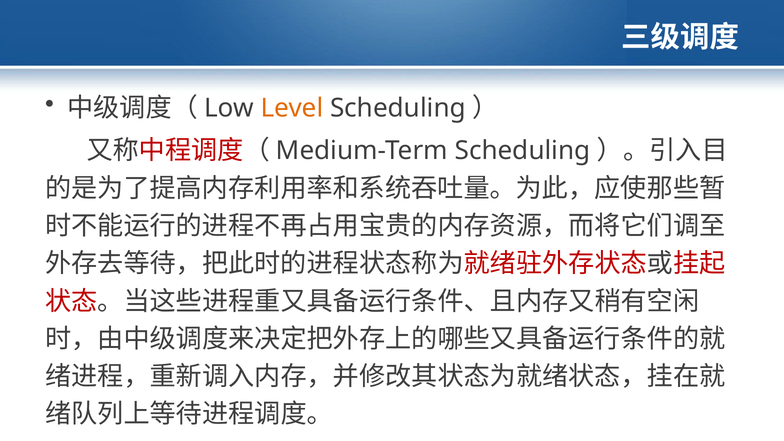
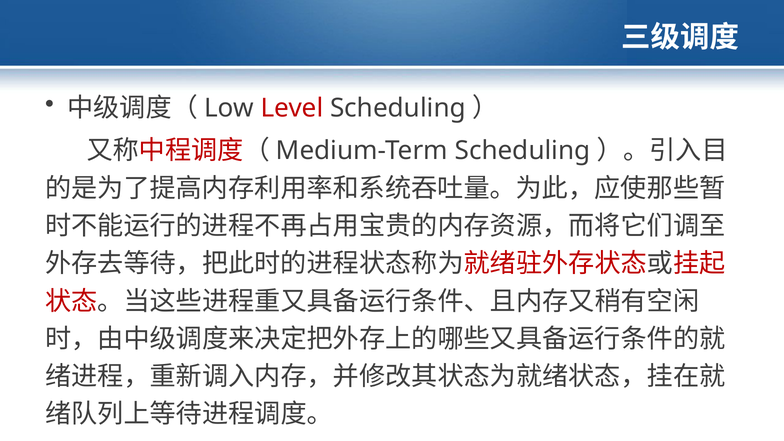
Level colour: orange -> red (292, 108)
